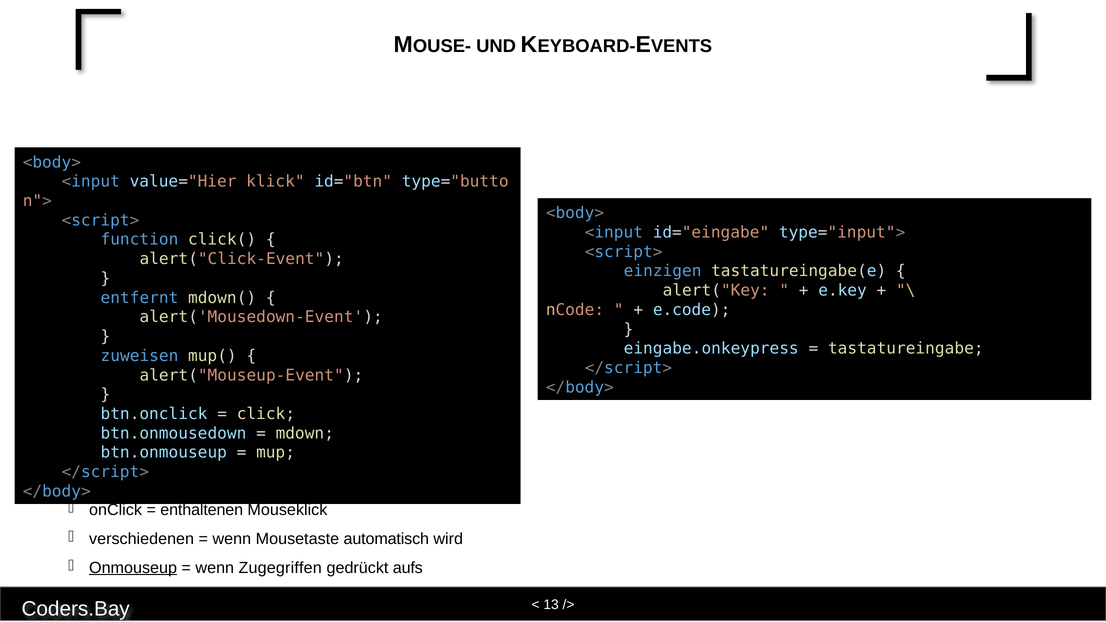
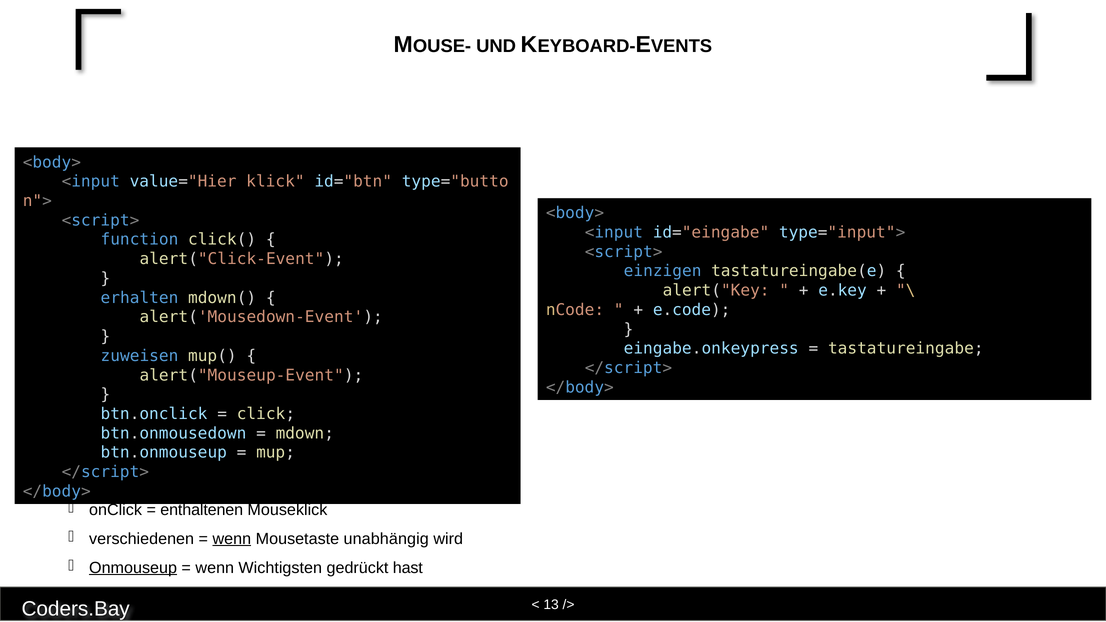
entfernt: entfernt -> erhalten (140, 298)
wenn underline: none -> present (232, 539)
automatisch: automatisch -> unabhängig (386, 539)
Zugegriffen: Zugegriffen -> Wichtigsten (280, 568)
aufs: aufs -> hast (408, 568)
